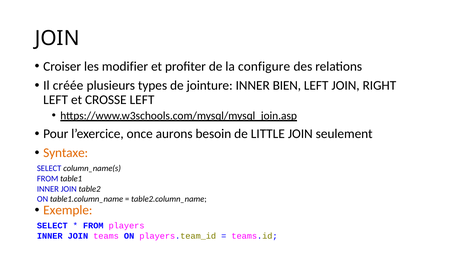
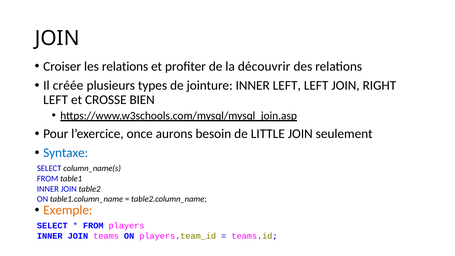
les modifier: modifier -> relations (125, 66)
configure: configure -> découvrir (264, 66)
INNER BIEN: BIEN -> LEFT (287, 86)
CROSSE LEFT: LEFT -> BIEN (142, 100)
Syntaxe colour: orange -> blue (66, 153)
